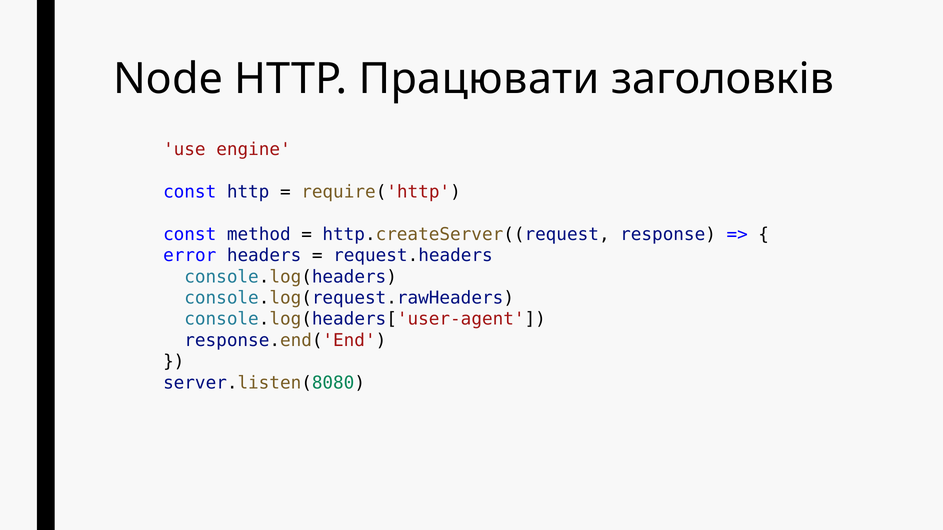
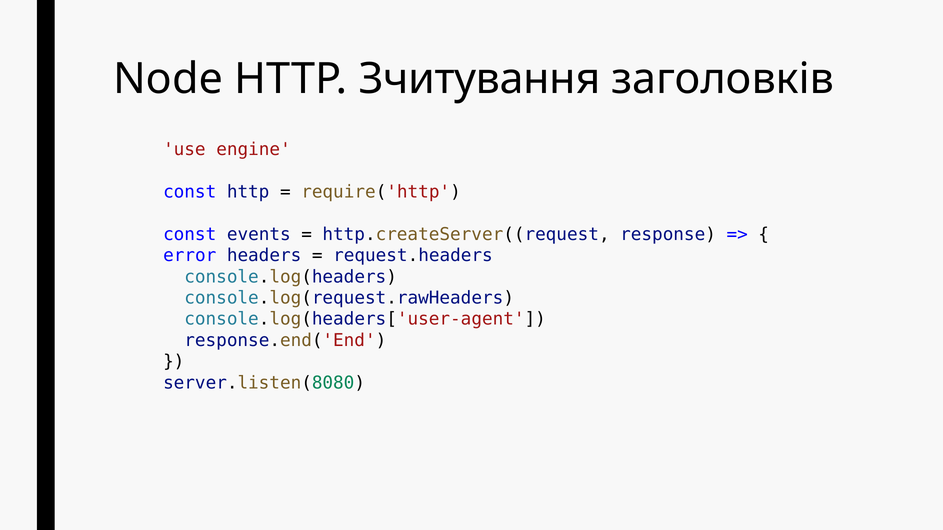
Працювати: Працювати -> Зчитування (480, 79)
method: method -> events (259, 235)
